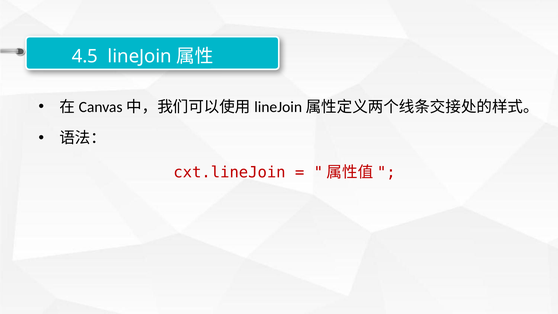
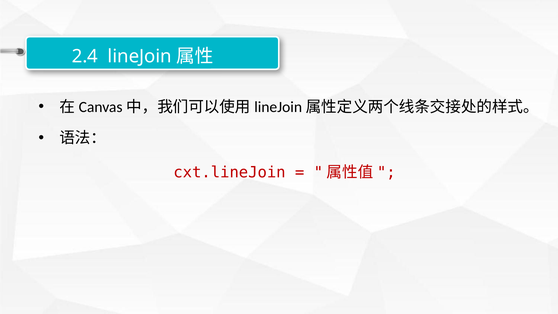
4.5: 4.5 -> 2.4 (85, 56)
